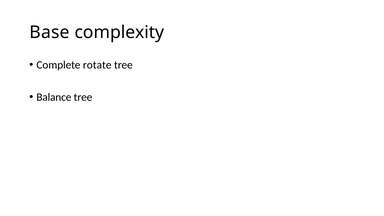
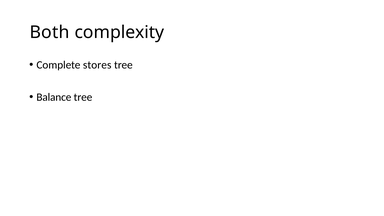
Base: Base -> Both (50, 32)
rotate: rotate -> stores (97, 65)
